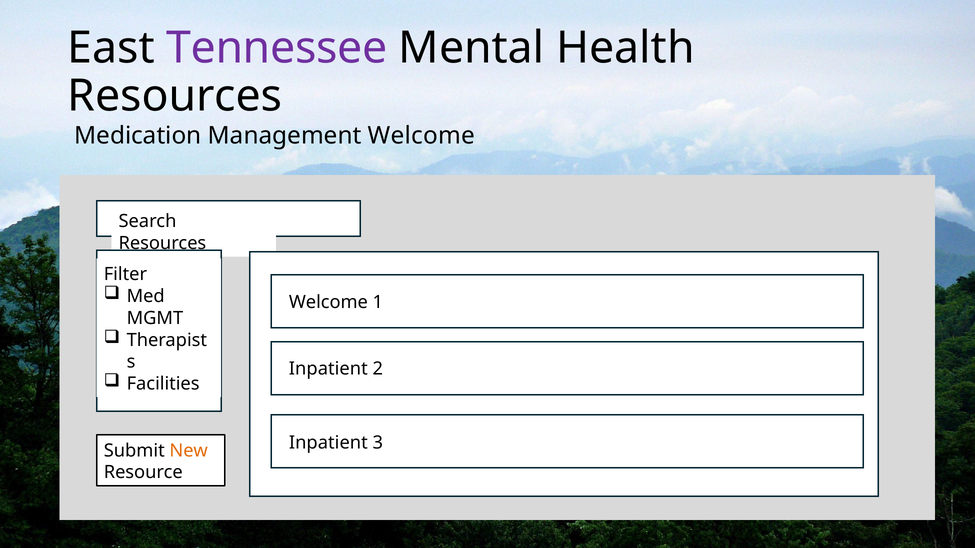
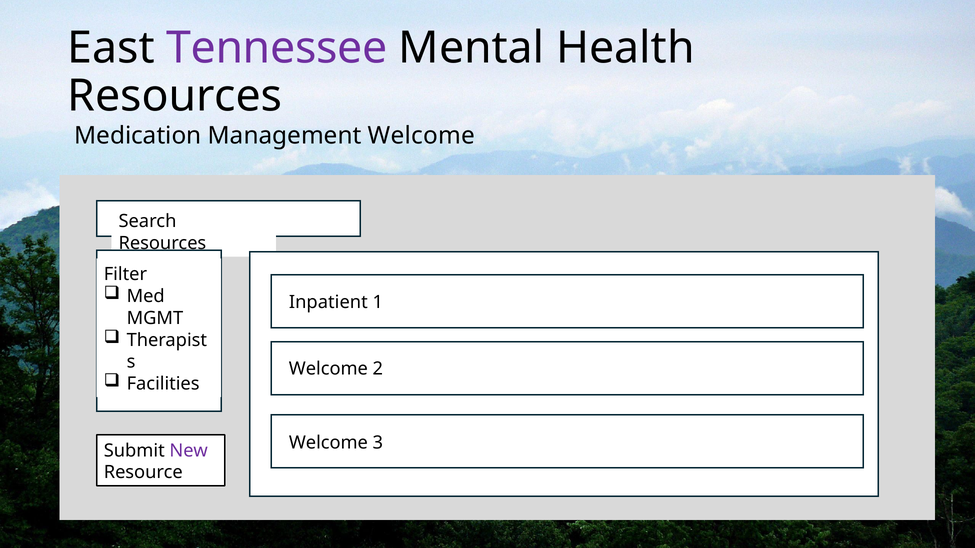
Welcome: Welcome -> Inpatient (328, 302)
Inpatient: Inpatient -> Welcome (328, 369)
Inpatient: Inpatient -> Welcome (328, 443)
New colour: orange -> purple (189, 451)
